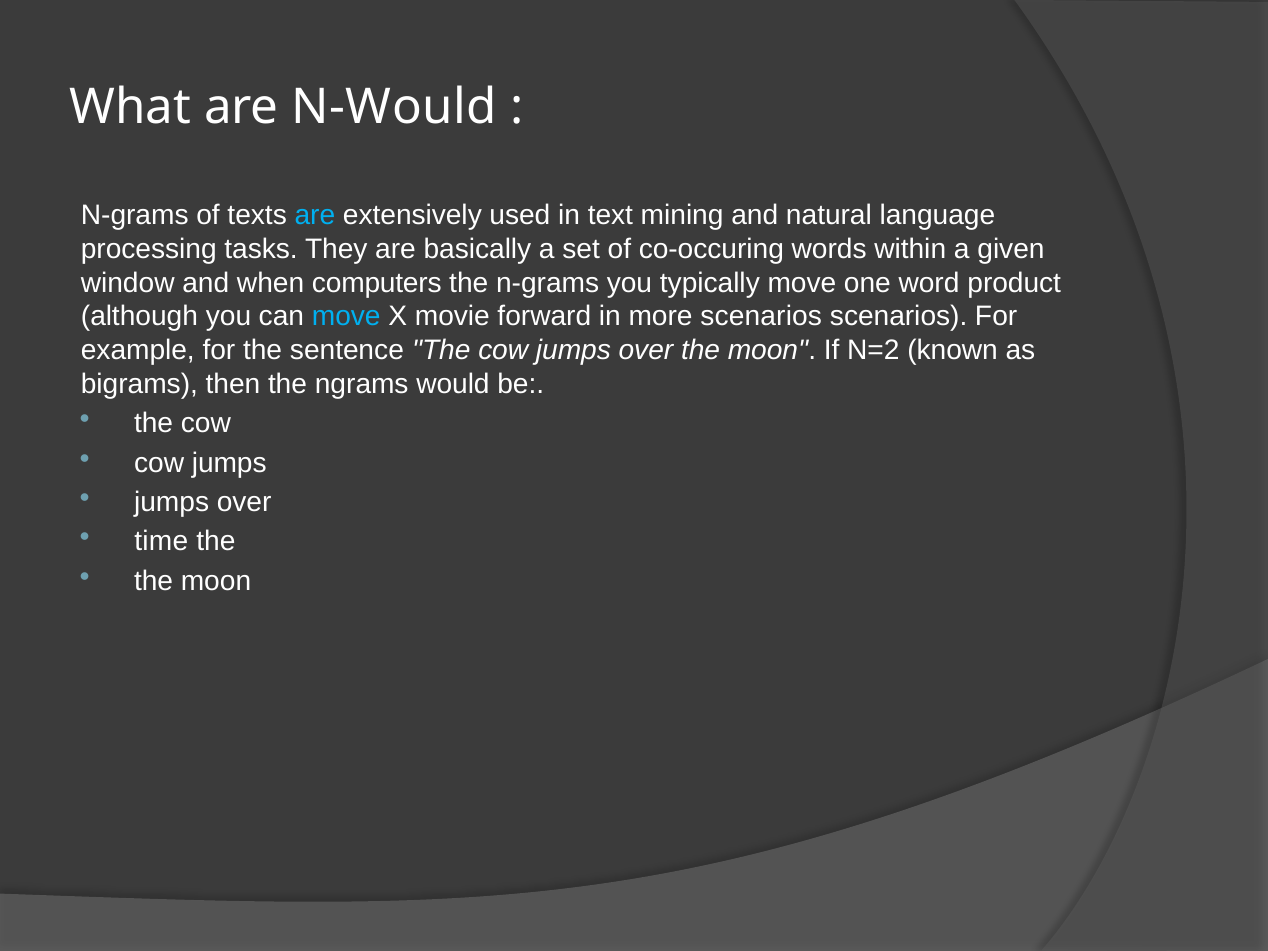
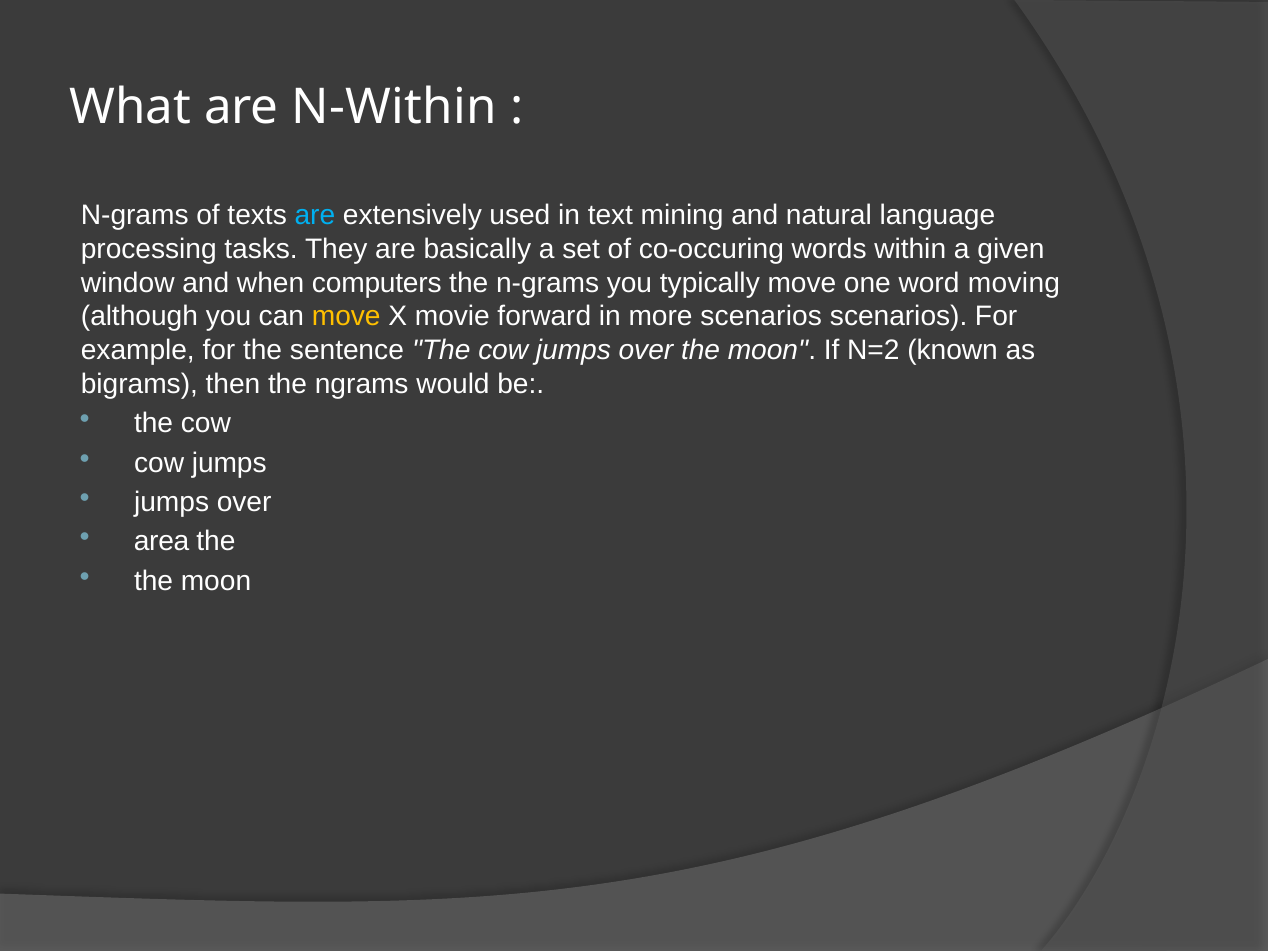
N-Would: N-Would -> N-Within (394, 107)
product: product -> moving (1014, 283)
move colour: light blue -> yellow (346, 316)
time: time -> area (162, 542)
